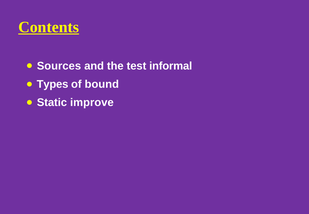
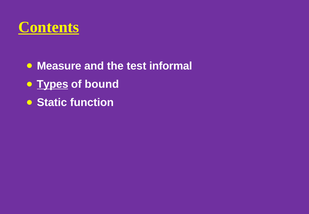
Sources: Sources -> Measure (59, 66)
Types underline: none -> present (53, 84)
improve: improve -> function (92, 103)
